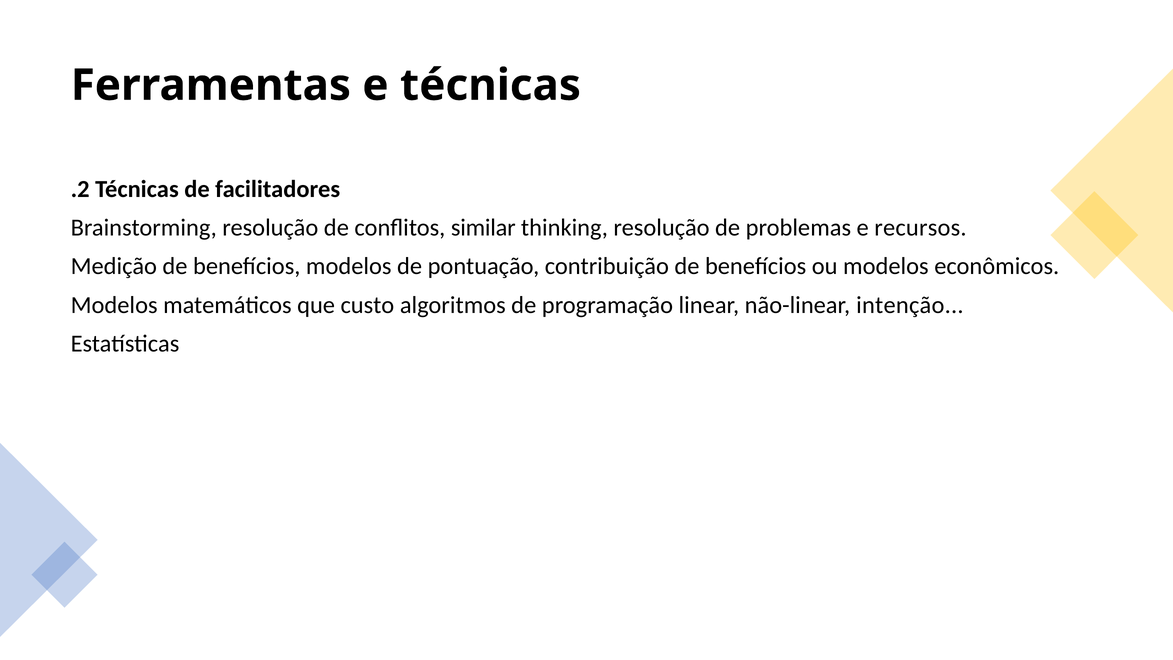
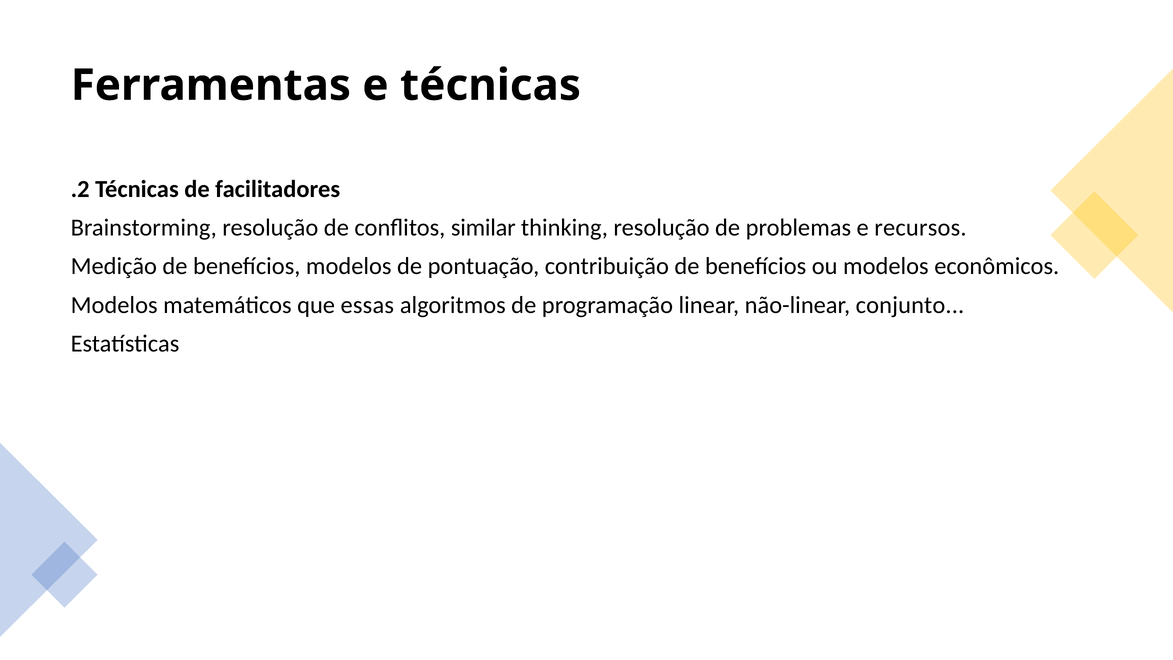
custo: custo -> essas (367, 305)
intenção: intenção -> conjunto (910, 305)
